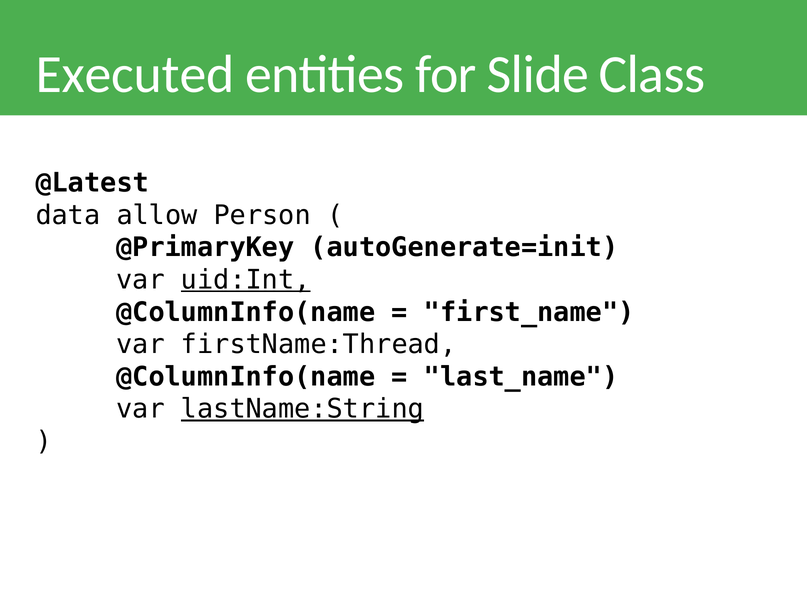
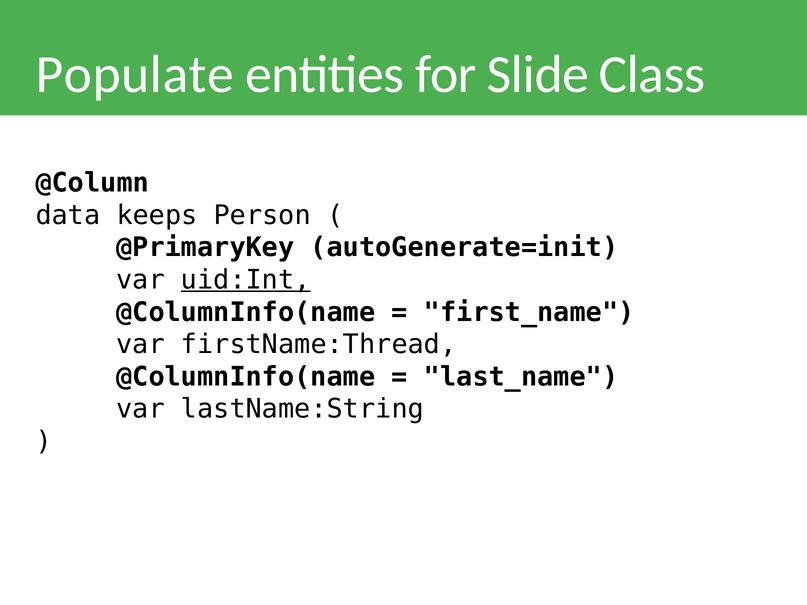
Executed: Executed -> Populate (135, 74)
@Latest: @Latest -> @Column (92, 183)
allow: allow -> keeps (157, 215)
lastName:String underline: present -> none (302, 409)
